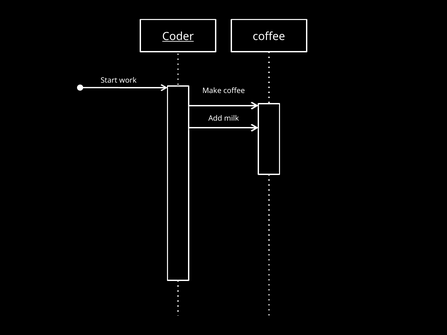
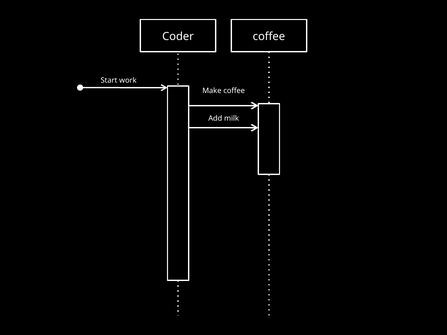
Coder underline: present -> none (178, 36)
